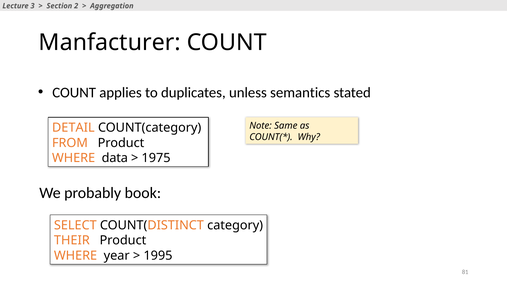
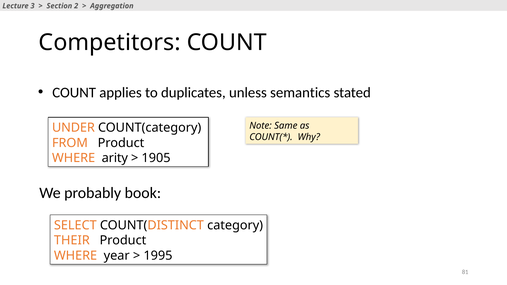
Manfacturer: Manfacturer -> Competitors (110, 43)
DETAIL: DETAIL -> UNDER (73, 128)
data: data -> arity (115, 158)
1975: 1975 -> 1905 (156, 158)
